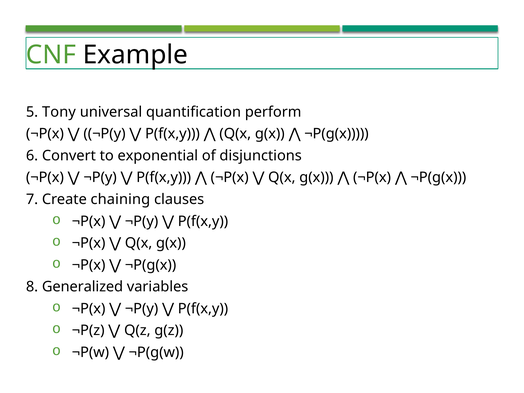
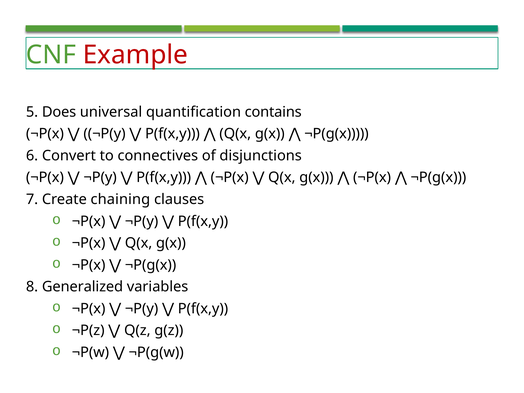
Example colour: black -> red (135, 55)
Tony: Tony -> Does (59, 112)
perform: perform -> contains (273, 112)
exponential: exponential -> connectives (158, 156)
